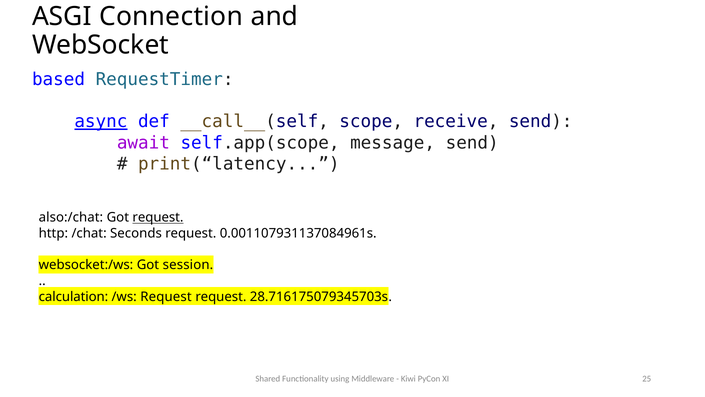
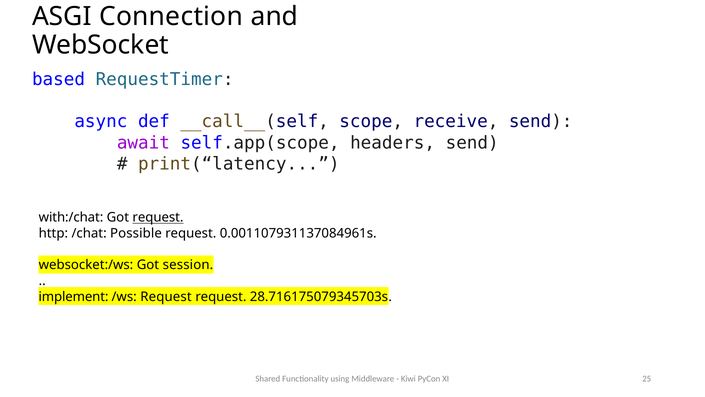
async underline: present -> none (101, 121)
message: message -> headers (393, 143)
also:/chat: also:/chat -> with:/chat (71, 217)
Seconds: Seconds -> Possible (136, 233)
calculation: calculation -> implement (74, 297)
